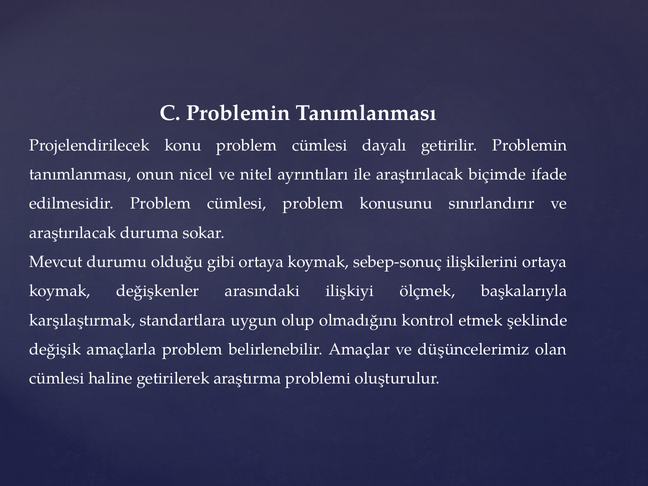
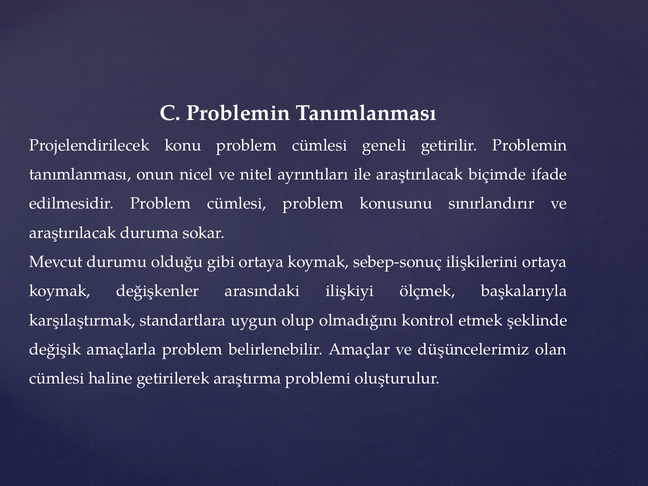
dayalı: dayalı -> geneli (384, 145)
